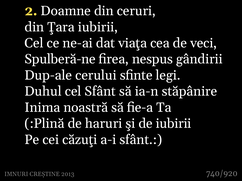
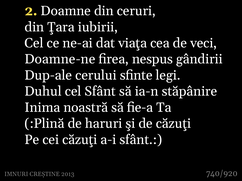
Spulberă-ne: Spulberă-ne -> Doamne-ne (60, 59)
de iubirii: iubirii -> căzuţi (173, 124)
